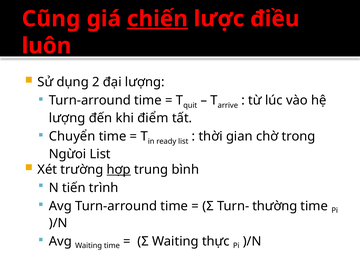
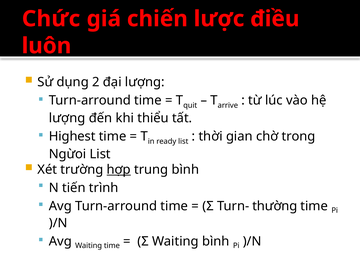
Cũng: Cũng -> Chức (51, 19)
chiến underline: present -> none (157, 19)
điểm: điểm -> thiểu (153, 118)
Chuyển: Chuyển -> Highest (72, 136)
Waiting thực: thực -> bình (216, 241)
